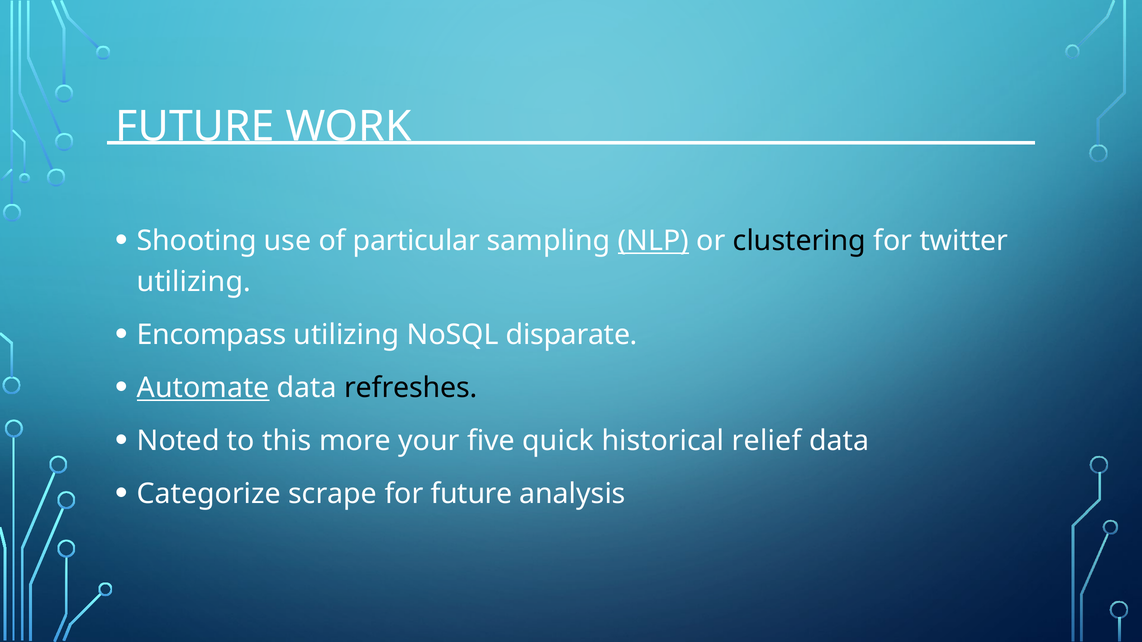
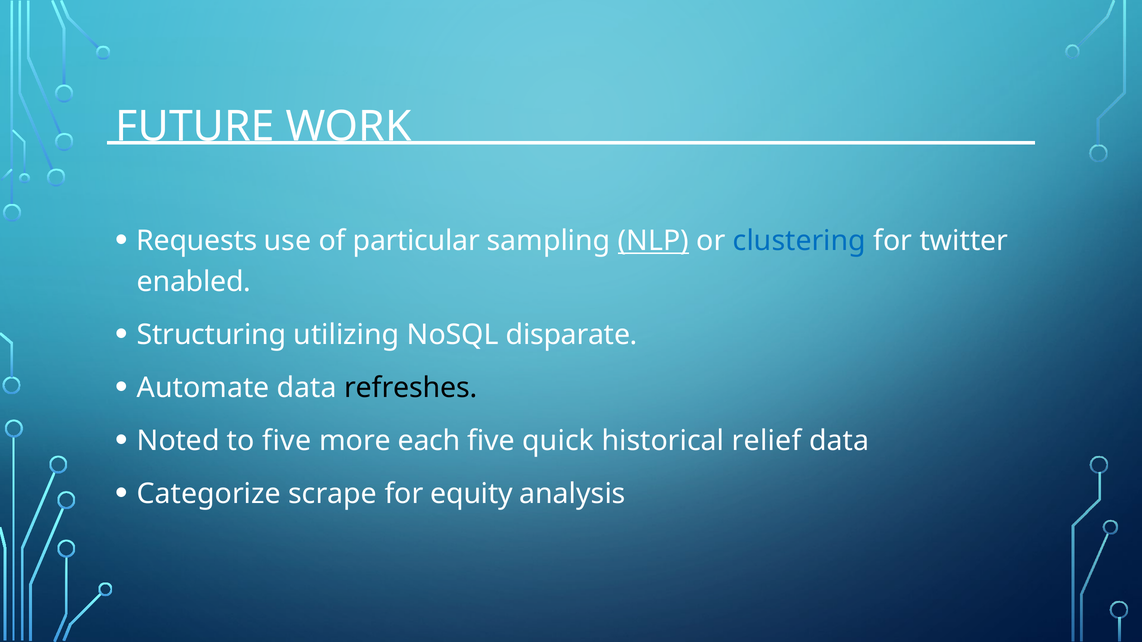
Shooting: Shooting -> Requests (197, 241)
clustering colour: black -> blue (799, 241)
utilizing: utilizing -> enabled (194, 282)
Encompass: Encompass -> Structuring (212, 335)
Automate underline: present -> none (203, 388)
to this: this -> five (287, 441)
your: your -> each (429, 441)
for future: future -> equity (472, 494)
